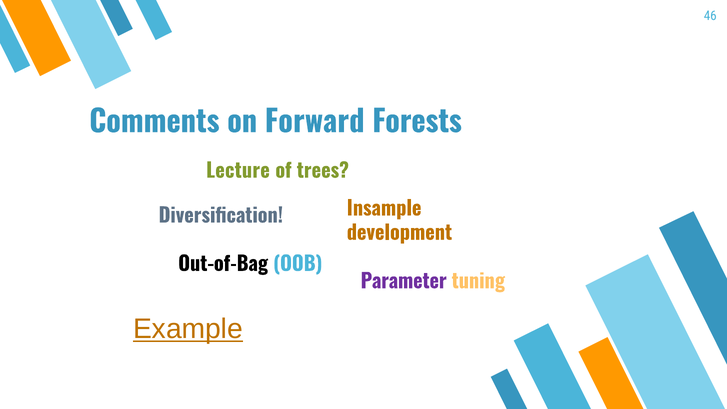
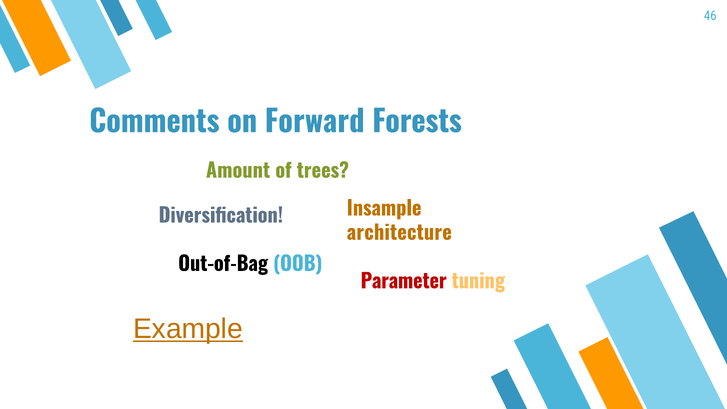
Lecture: Lecture -> Amount (238, 171)
development: development -> architecture (399, 233)
Parameter colour: purple -> red (404, 282)
